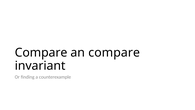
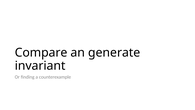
an compare: compare -> generate (114, 52)
